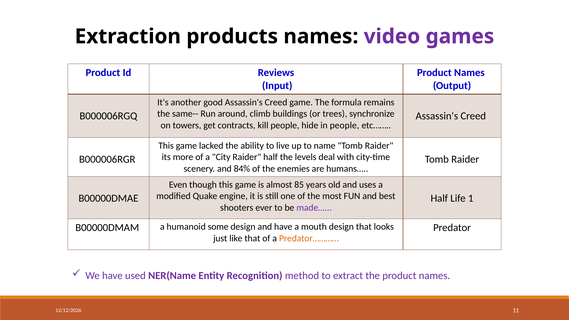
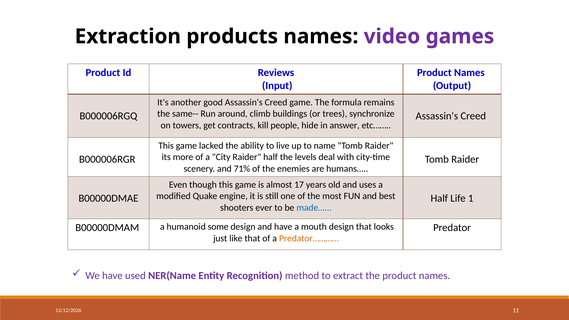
in people: people -> answer (345, 125)
84%: 84% -> 71% (242, 169)
85: 85 -> 17 (299, 185)
made… colour: purple -> blue (314, 208)
